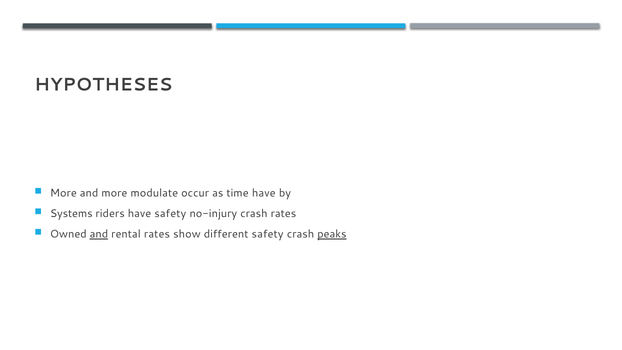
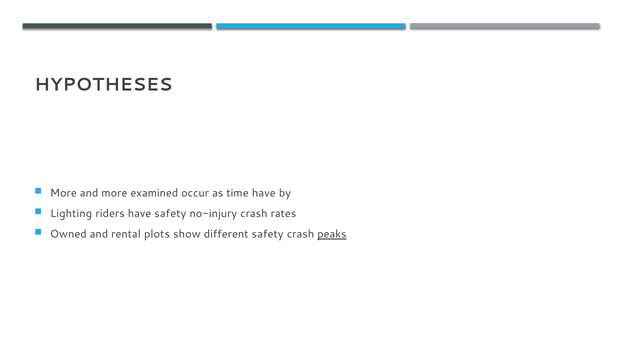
modulate: modulate -> examined (154, 193)
Systems: Systems -> Lighting (71, 214)
and underline: present -> none (99, 234)
rental rates: rates -> plots (157, 234)
